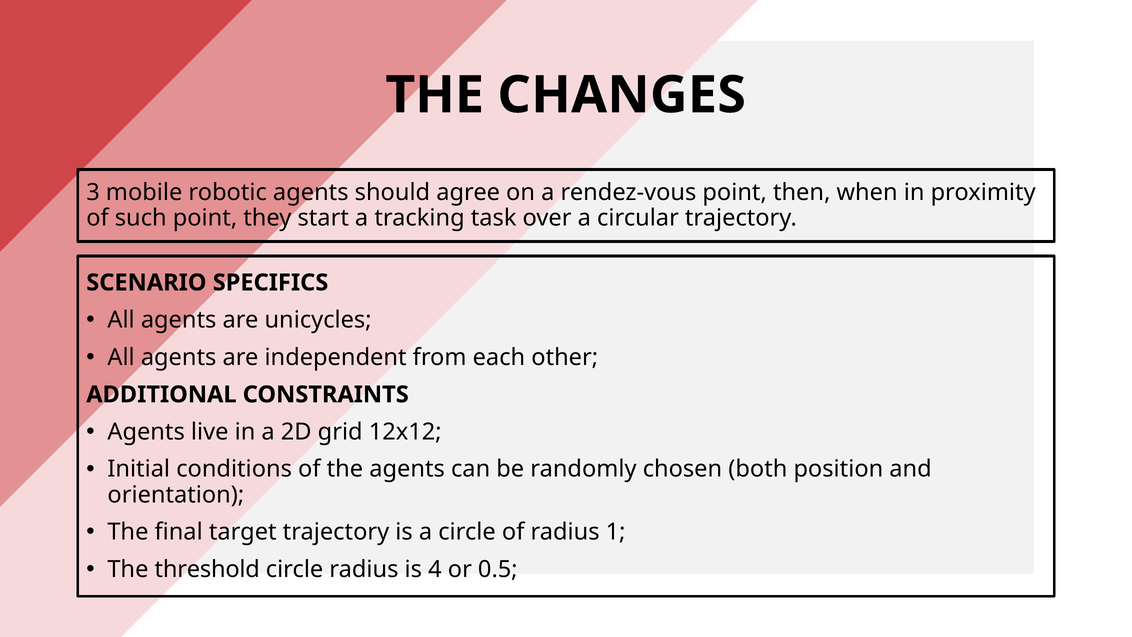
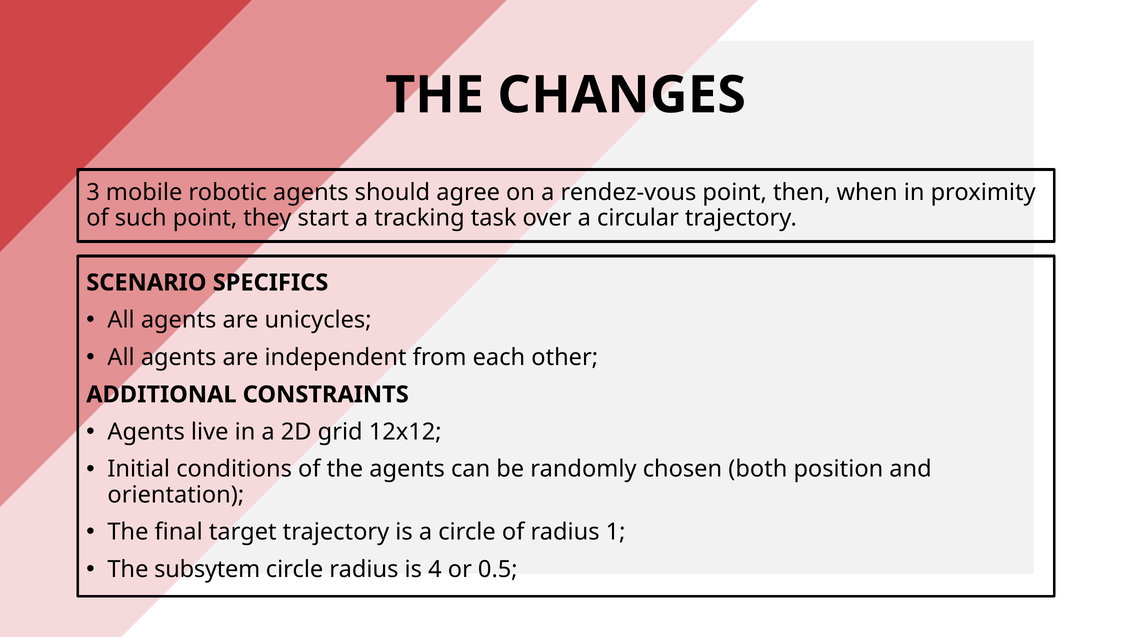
threshold: threshold -> subsytem (207, 569)
